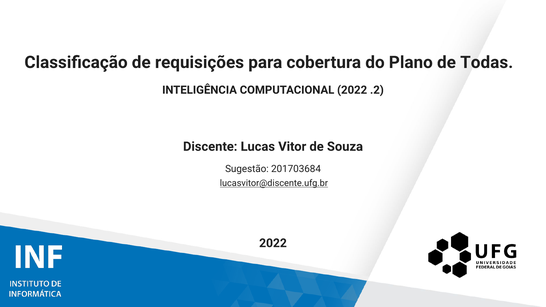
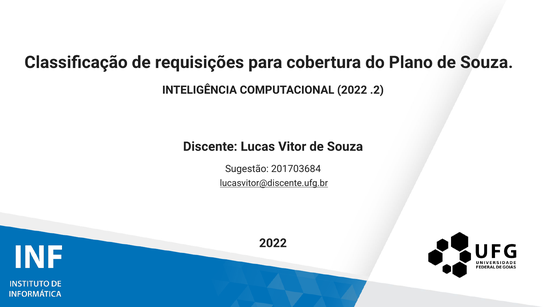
Plano de Todas: Todas -> Souza (487, 62)
